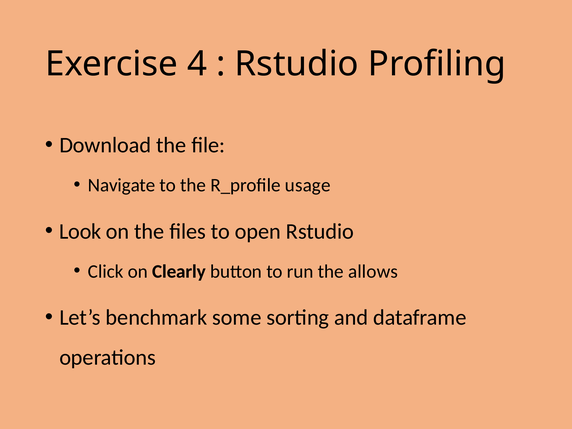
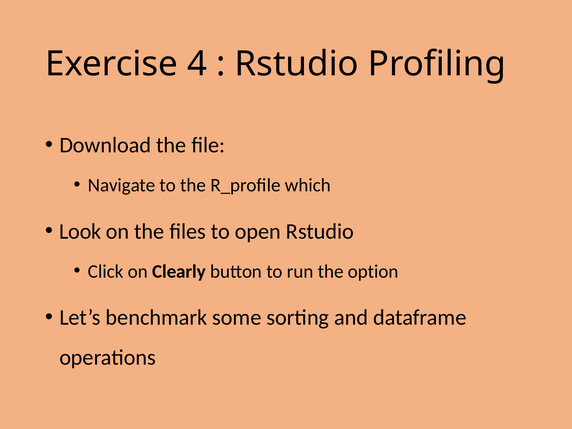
usage: usage -> which (308, 185)
allows: allows -> option (373, 271)
